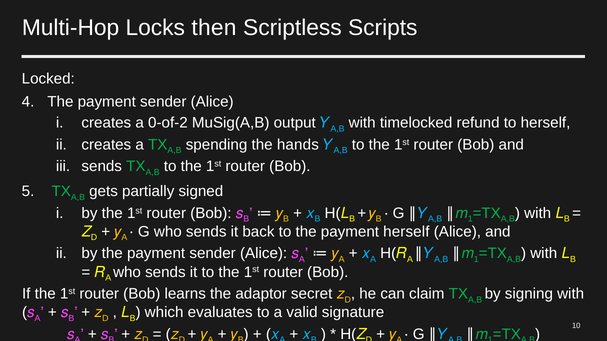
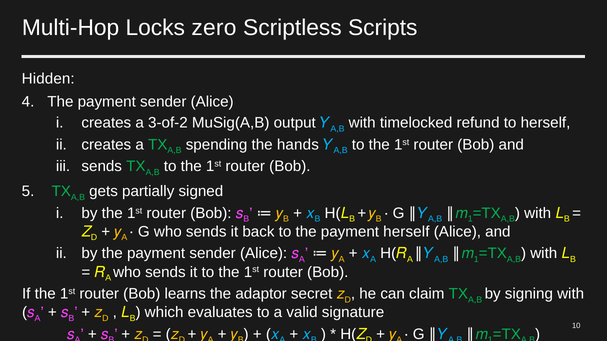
then: then -> zero (214, 28)
Locked: Locked -> Hidden (48, 79)
0-of-2: 0-of-2 -> 3-of-2 (168, 123)
